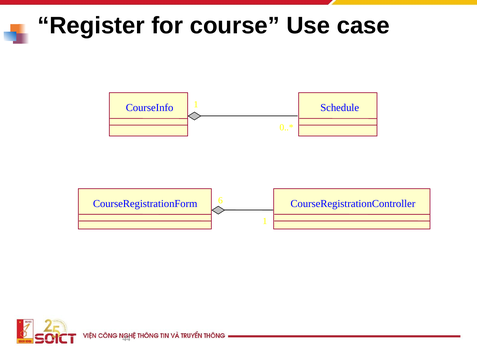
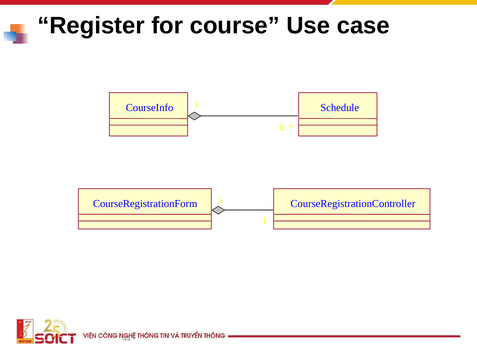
6: 6 -> 3 (220, 200)
